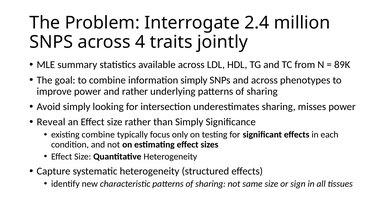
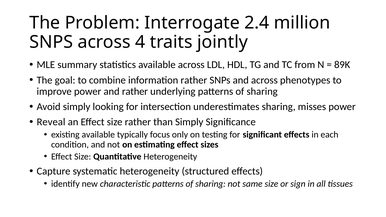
information simply: simply -> rather (194, 80)
existing combine: combine -> available (98, 135)
